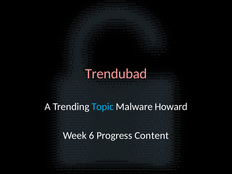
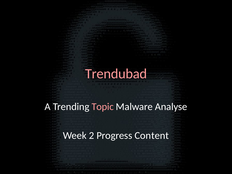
Topic colour: light blue -> pink (103, 107)
Howard: Howard -> Analyse (171, 107)
6: 6 -> 2 (92, 136)
